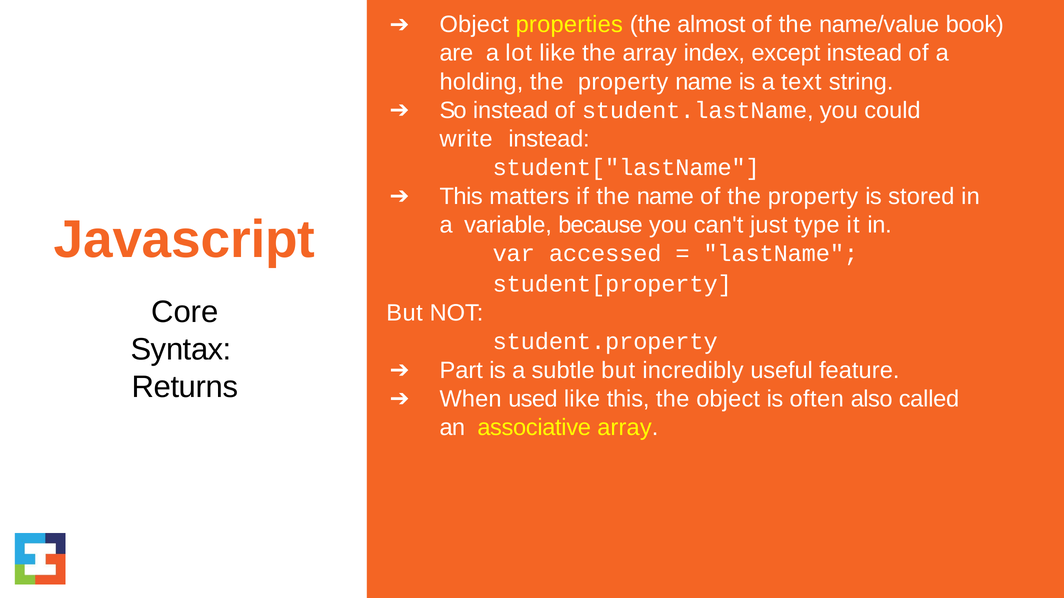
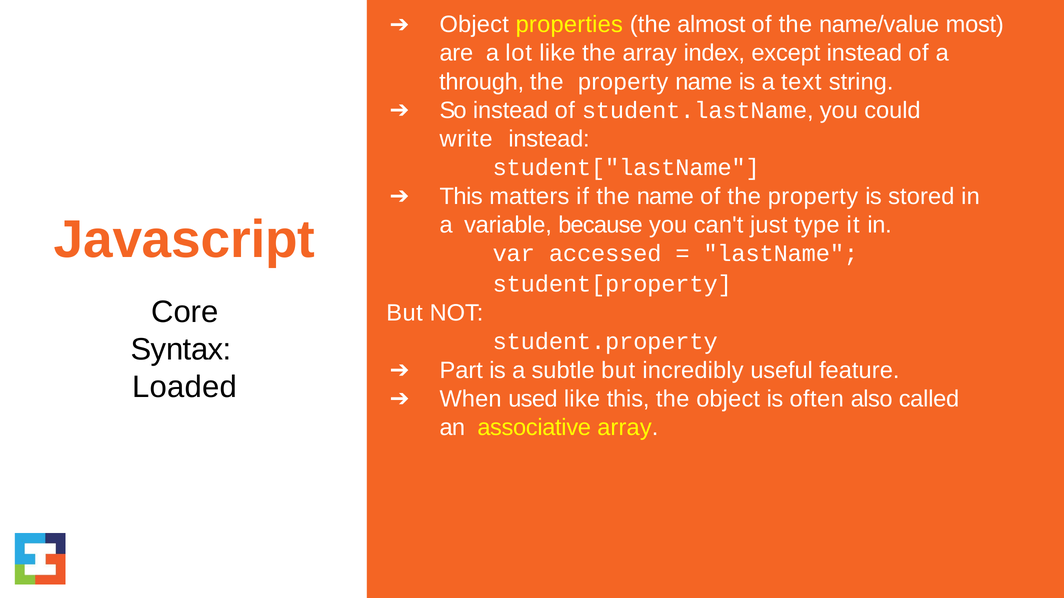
book: book -> most (975, 25)
holding: holding -> through (482, 82)
Returns: Returns -> Loaded (185, 387)
